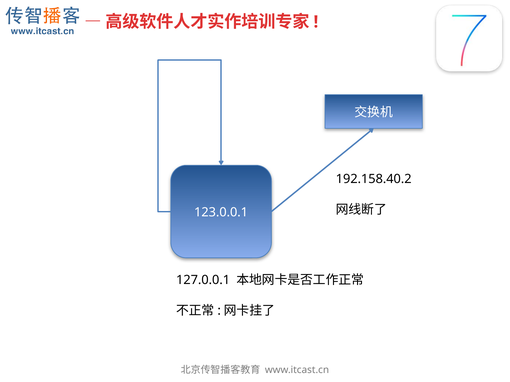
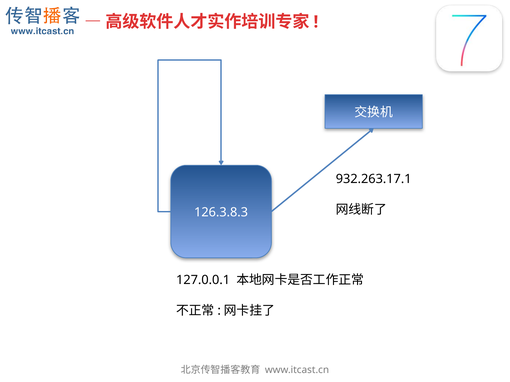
192.158.40.2: 192.158.40.2 -> 932.263.17.1 (374, 179)
123.0.0.1: 123.0.0.1 -> 126.3.8.3 (221, 213)
